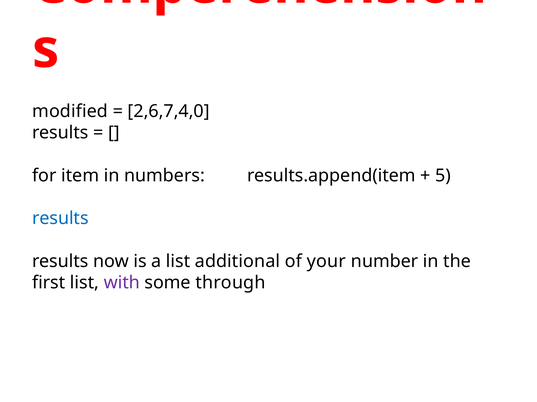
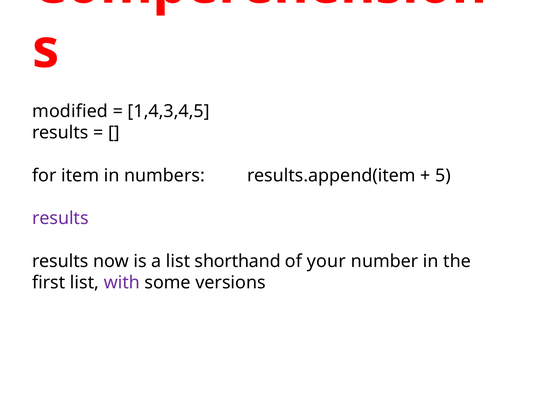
2,6,7,4,0: 2,6,7,4,0 -> 1,4,3,4,5 (169, 111)
results colour: blue -> purple (60, 219)
additional: additional -> shorthand (238, 262)
through: through -> versions (231, 283)
